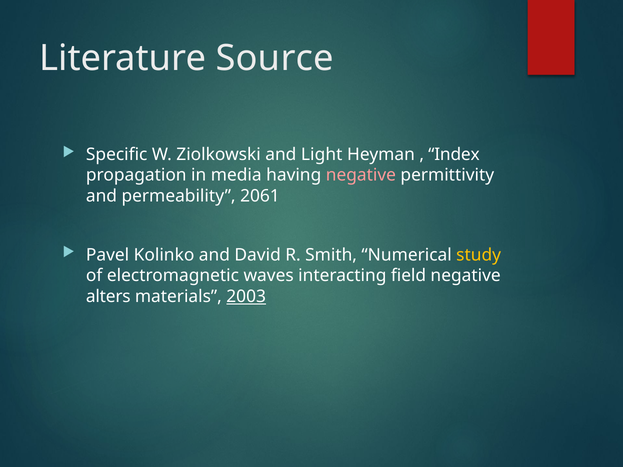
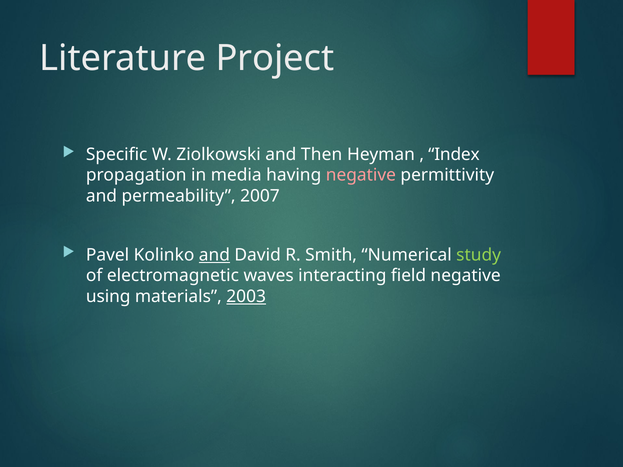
Source: Source -> Project (275, 58)
Light: Light -> Then (322, 155)
2061: 2061 -> 2007 (260, 196)
and underline: none -> present (214, 255)
study colour: yellow -> light green (479, 255)
alters: alters -> using (108, 297)
